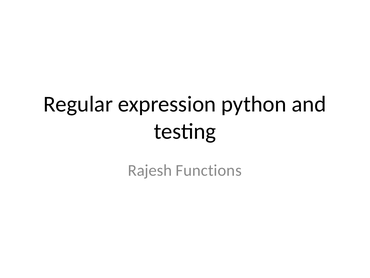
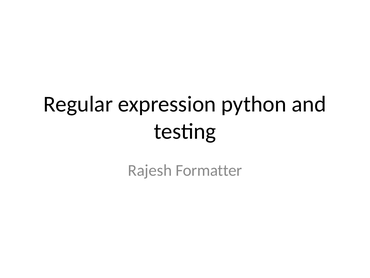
Functions: Functions -> Formatter (209, 170)
